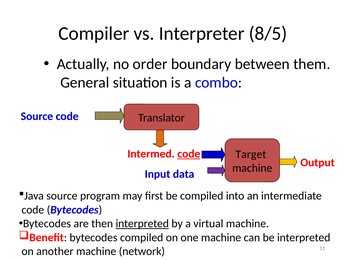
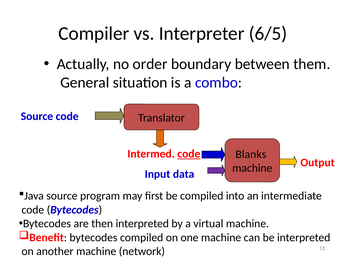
8/5: 8/5 -> 6/5 (268, 33)
Target: Target -> Blanks (251, 154)
interpreted underline: present -> none (142, 223)
